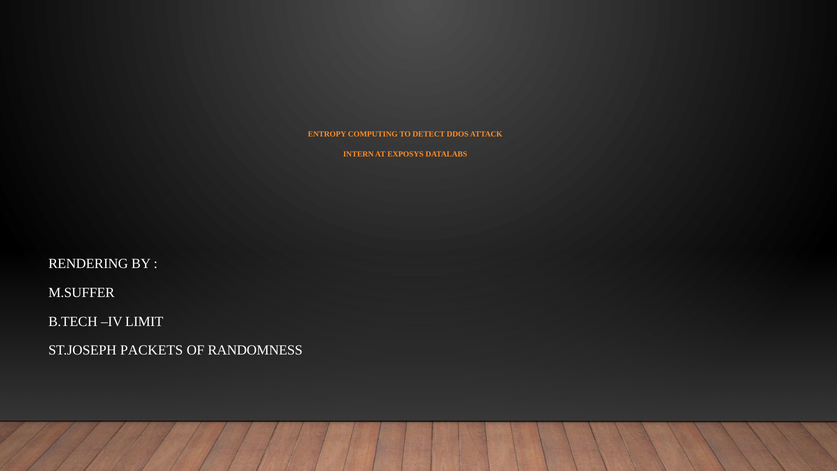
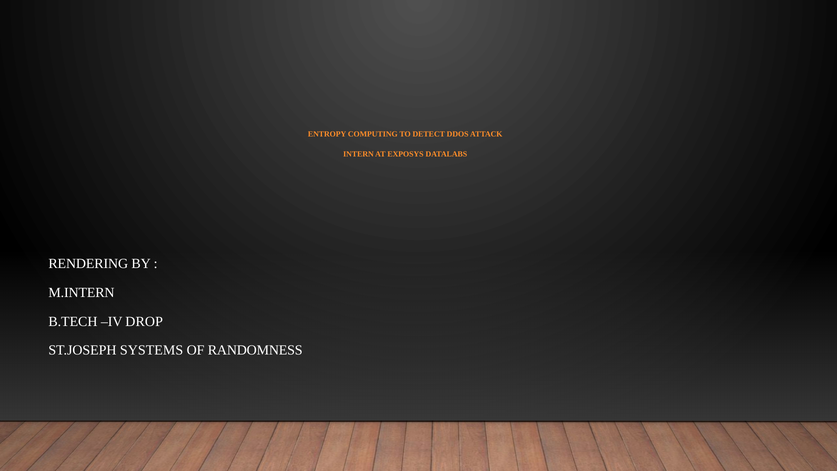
M.SUFFER: M.SUFFER -> M.INTERN (81, 292)
LIMIT: LIMIT -> DROP (144, 321)
PACKETS: PACKETS -> SYSTEMS (152, 350)
